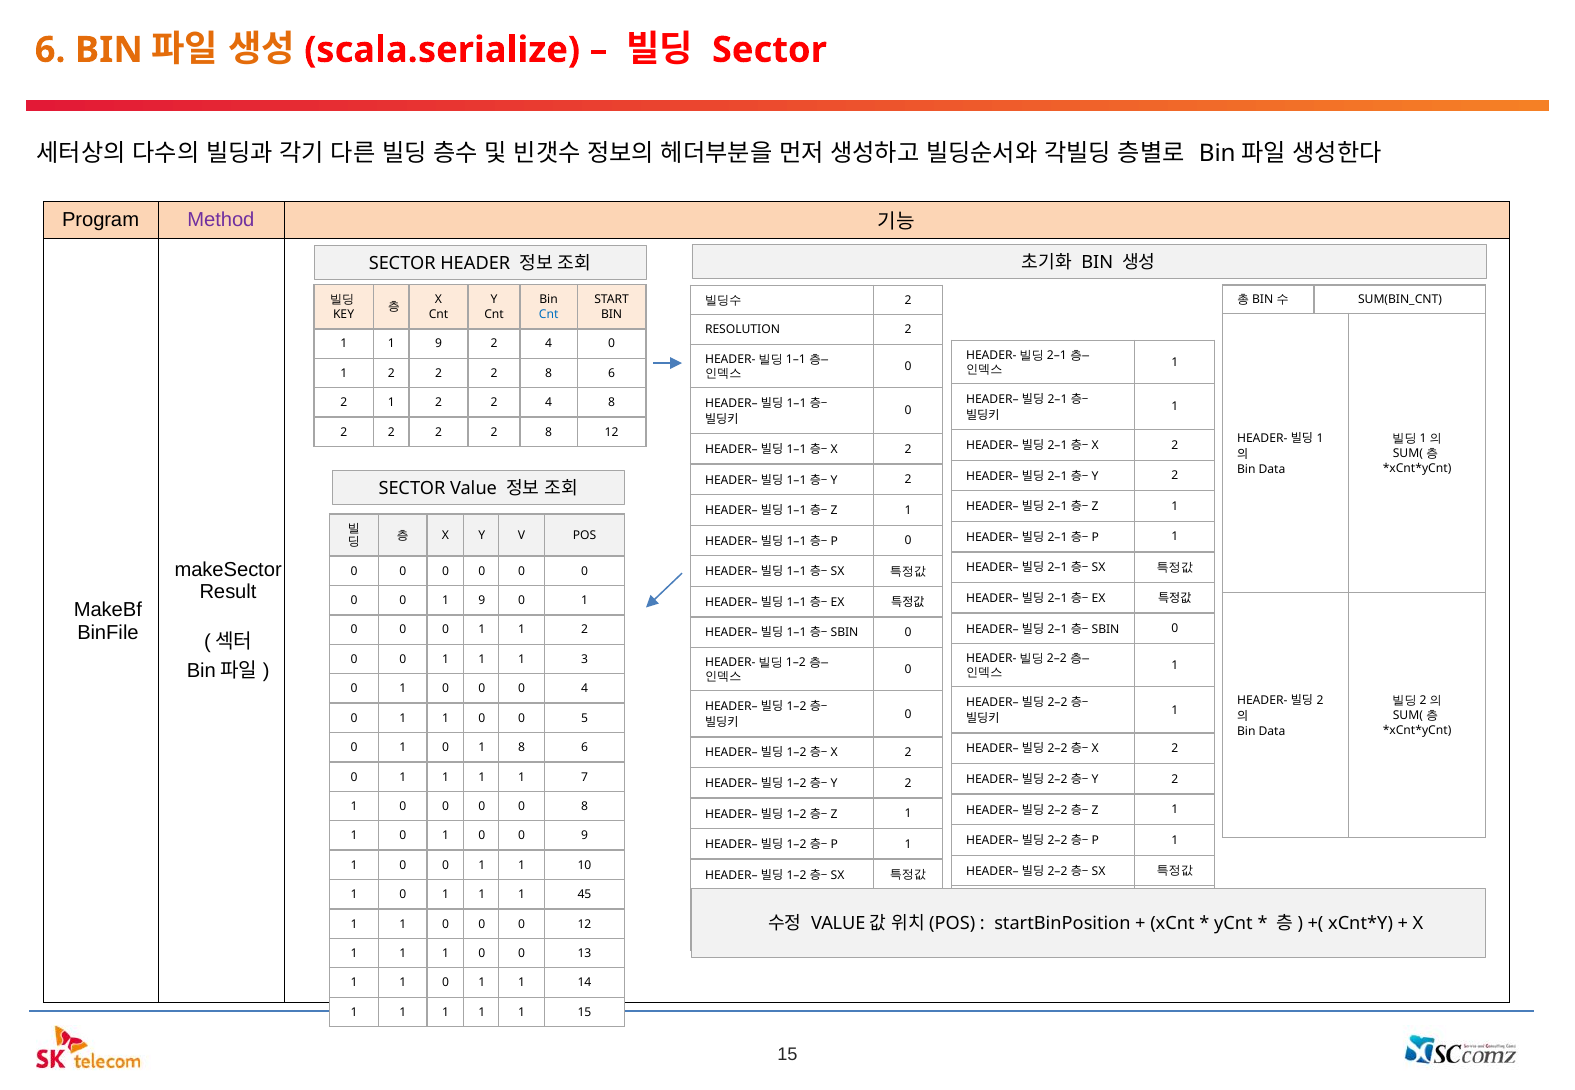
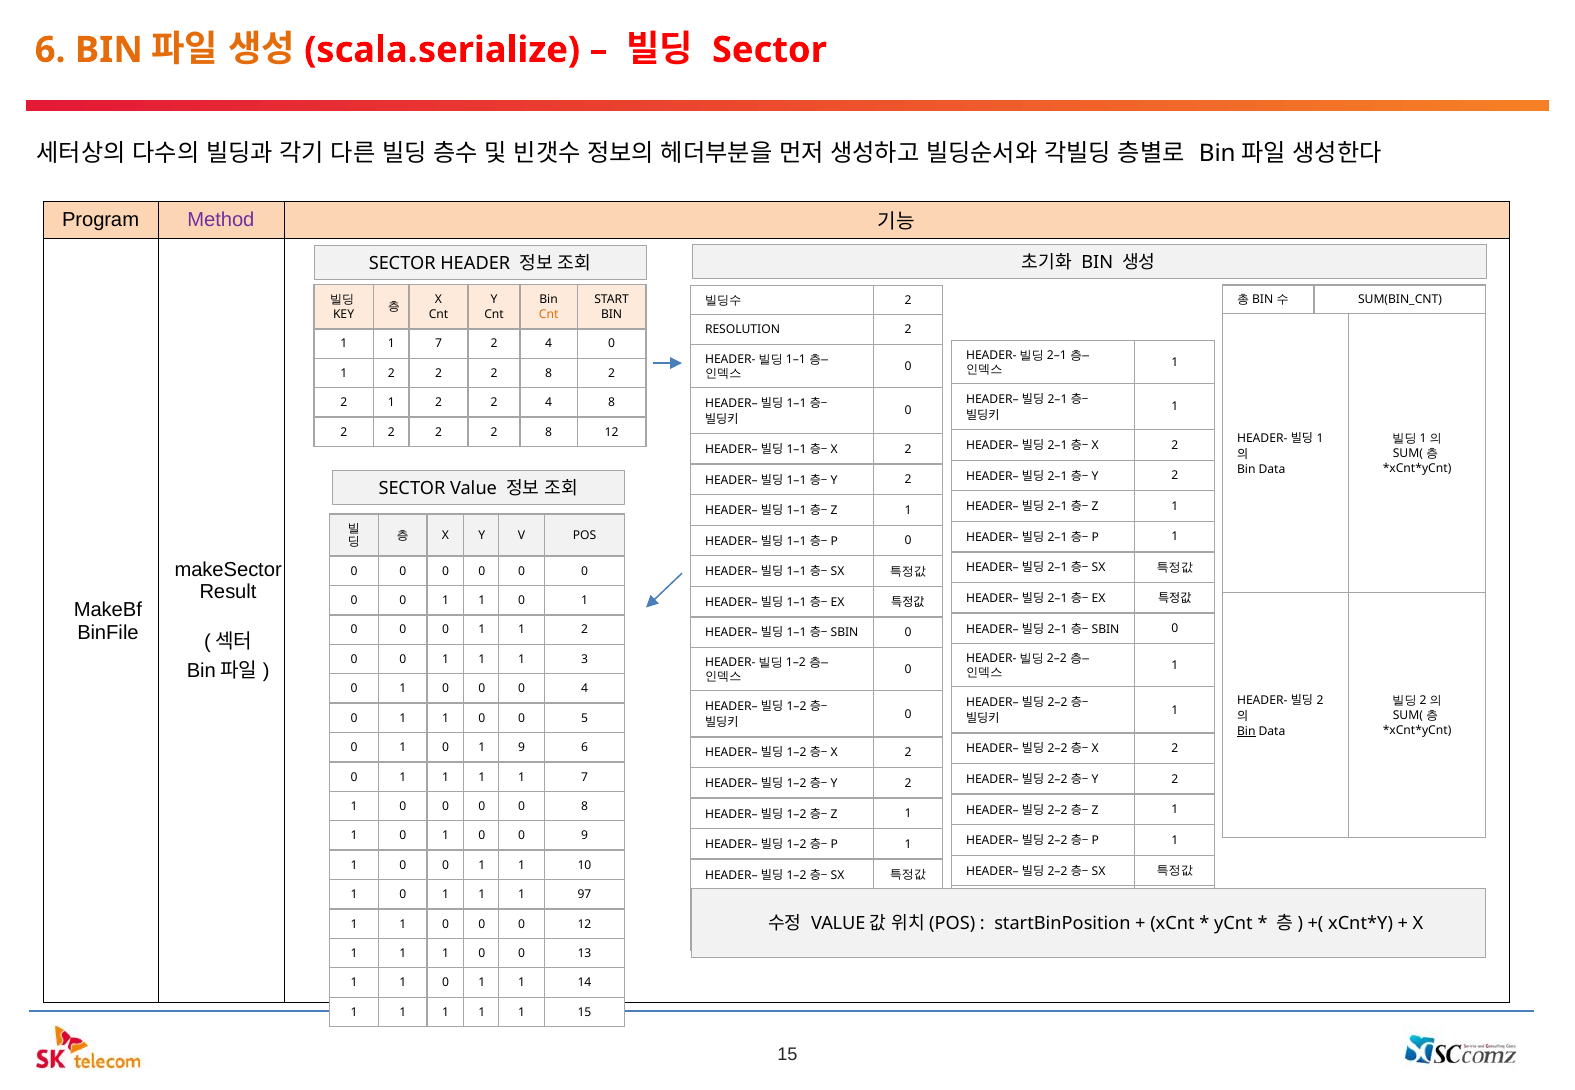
Cnt colour: blue -> orange (549, 315)
9: 9 -> 7 (439, 344)
2 8 6: 6 -> 2 (612, 374)
9: 9 -> 1 (482, 601)
Bin underline: none -> present (1246, 732)
1 8: 8 -> 9 (522, 748)
45: 45 -> 97 (584, 895)
